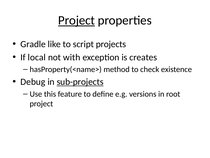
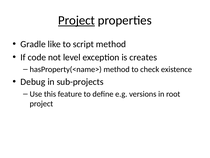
script projects: projects -> method (111, 44)
local: local -> code (37, 57)
with: with -> level (72, 57)
sub-projects underline: present -> none (80, 82)
